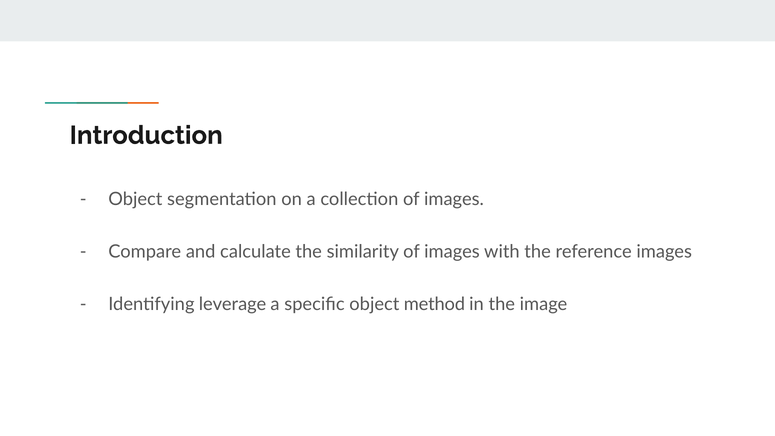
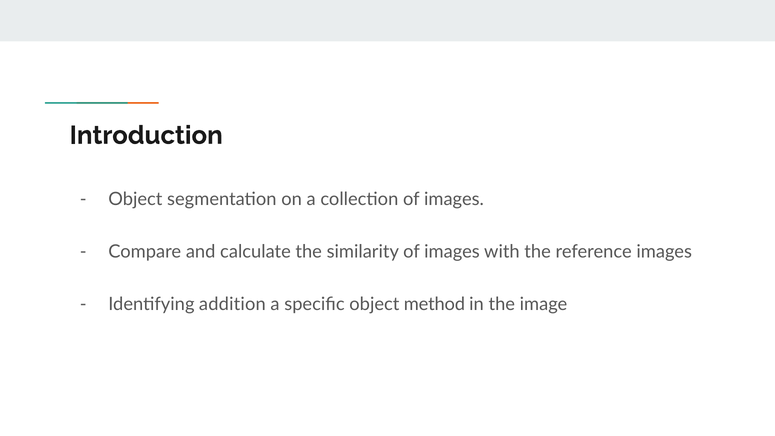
leverage: leverage -> addition (232, 304)
